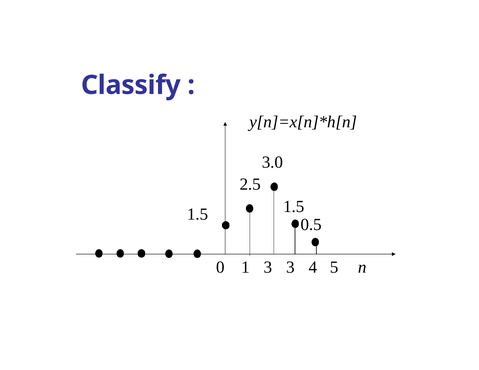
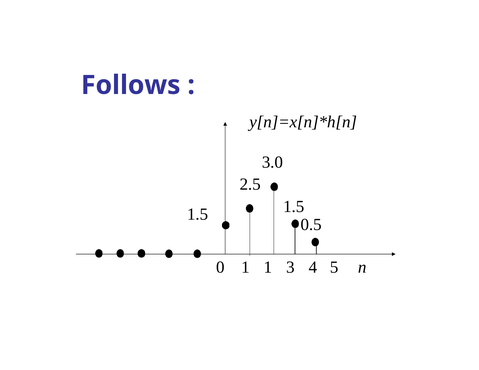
Classify: Classify -> Follows (131, 85)
1 3: 3 -> 1 (268, 267)
